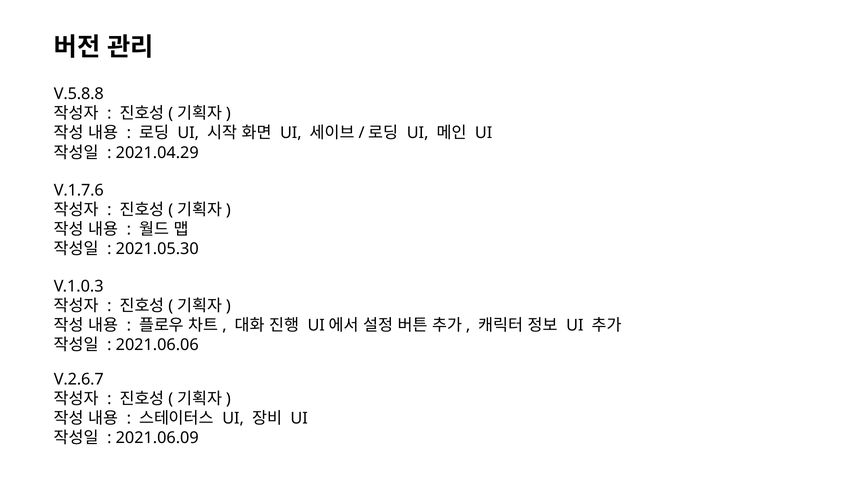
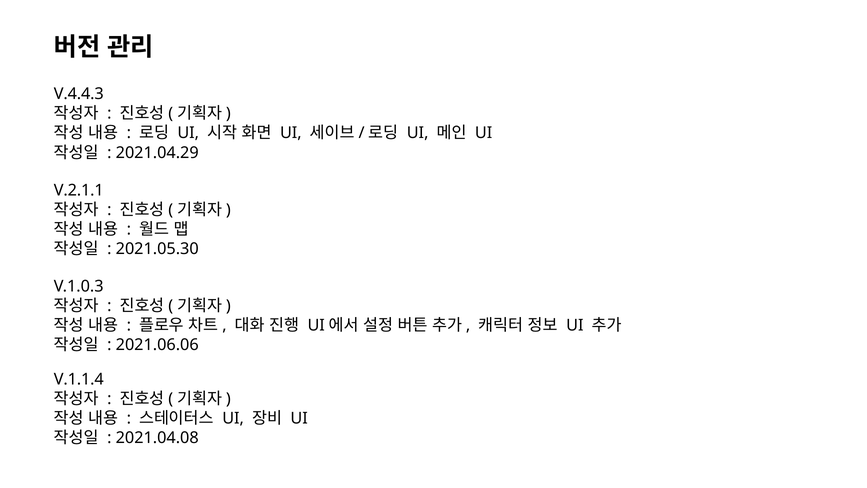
V.5.8.8: V.5.8.8 -> V.4.4.3 (79, 94)
V.1.7.6: V.1.7.6 -> V.2.1.1 (79, 190)
V.2.6.7: V.2.6.7 -> V.1.1.4 (79, 379)
2021.06.09: 2021.06.09 -> 2021.04.08 (157, 438)
